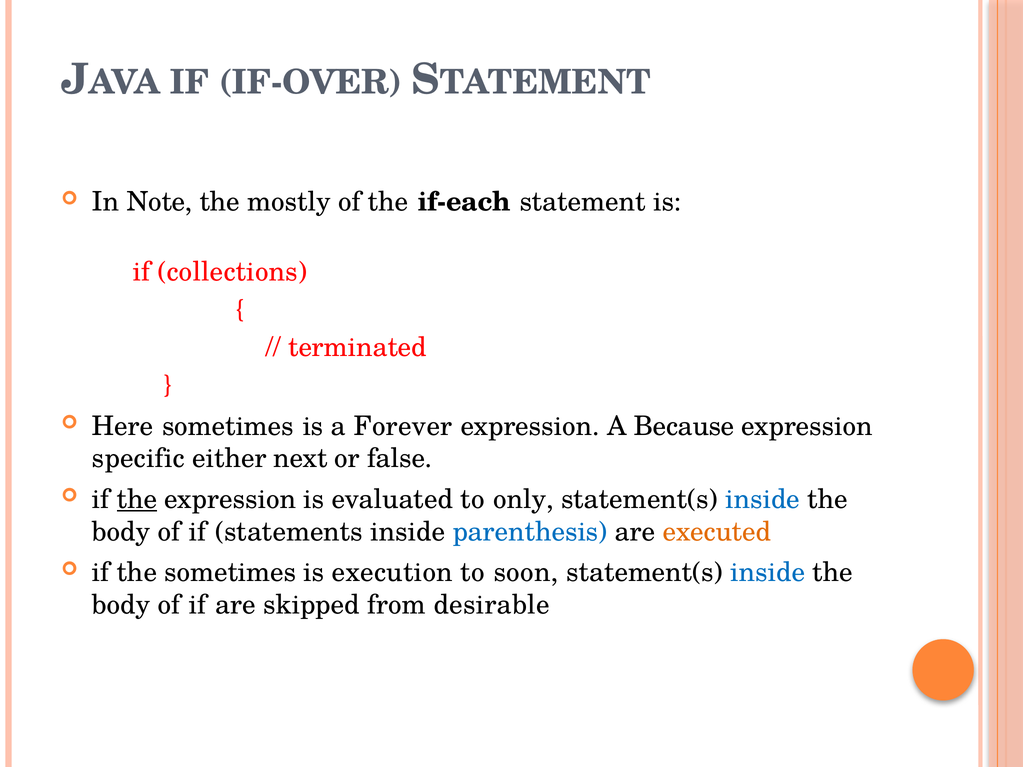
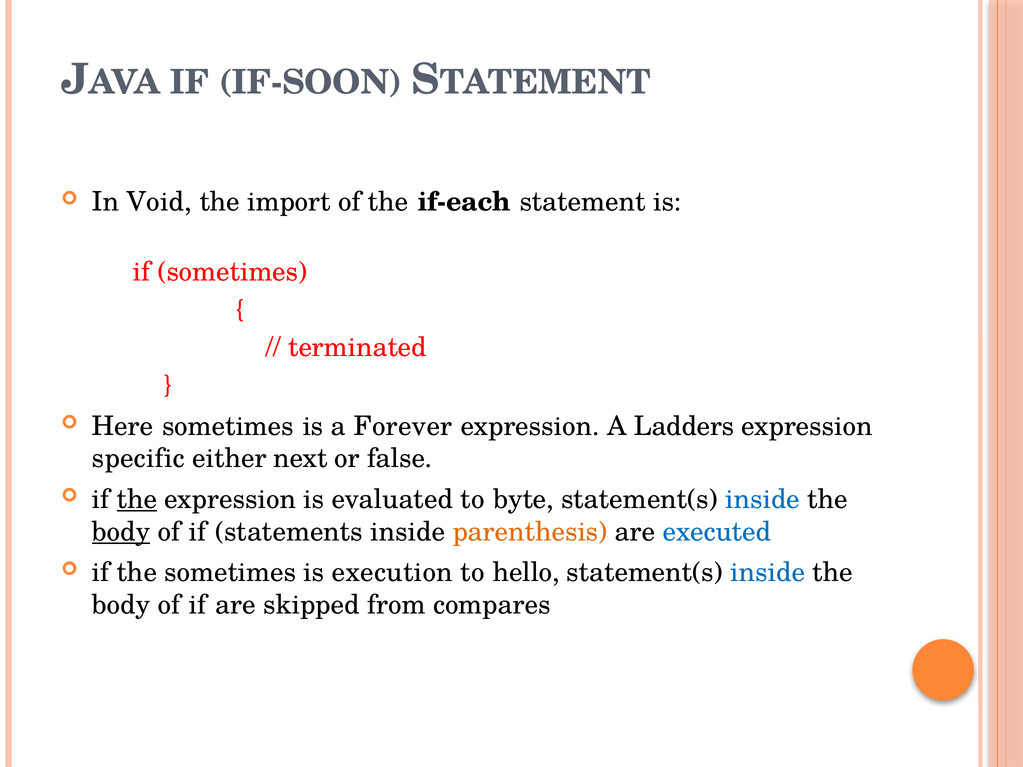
IF-OVER: IF-OVER -> IF-SOON (310, 83)
Note: Note -> Void (159, 202)
mostly: mostly -> import (289, 202)
if collections: collections -> sometimes (232, 272)
Because: Because -> Ladders (684, 426)
only: only -> byte (524, 499)
body underline: none -> present (121, 532)
parenthesis colour: blue -> orange (530, 532)
executed colour: orange -> blue (717, 532)
soon: soon -> hello (526, 573)
desirable: desirable -> compares (492, 605)
